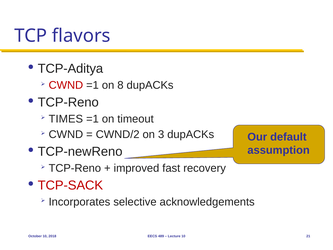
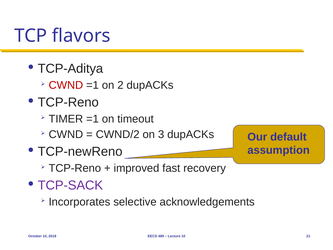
8: 8 -> 2 (120, 85)
TIMES: TIMES -> TIMER (66, 119)
TCP-SACK colour: red -> purple (70, 185)
